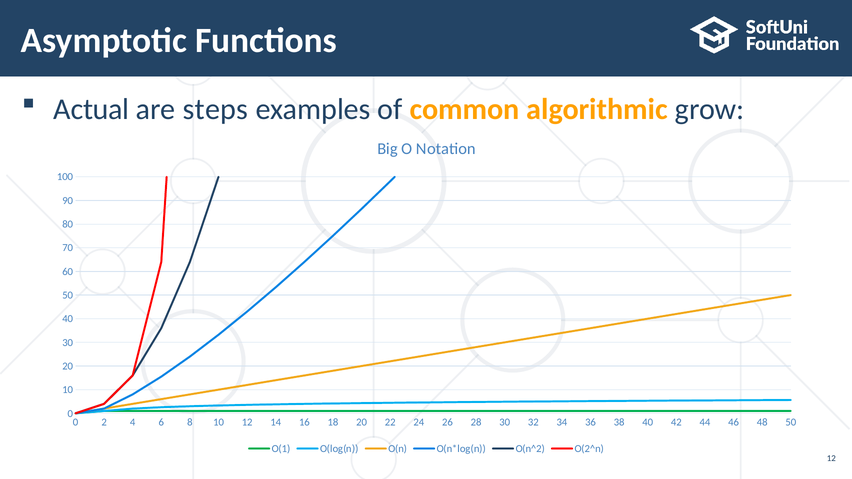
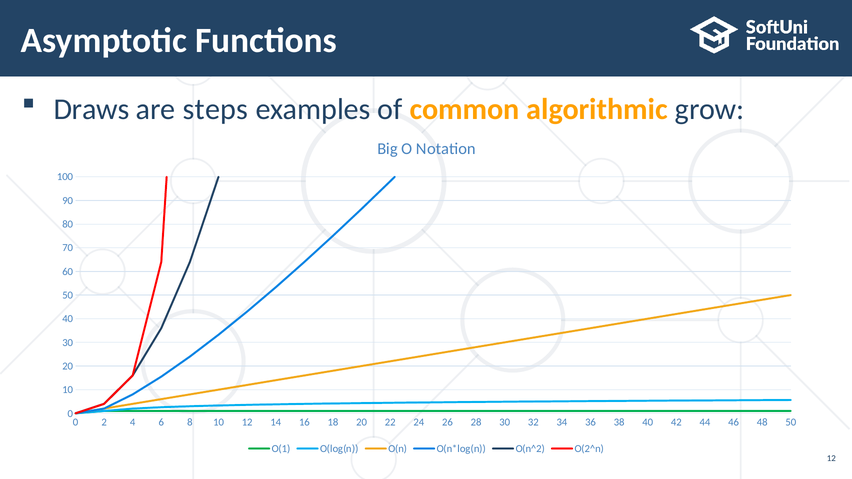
Actual: Actual -> Draws (91, 109)
